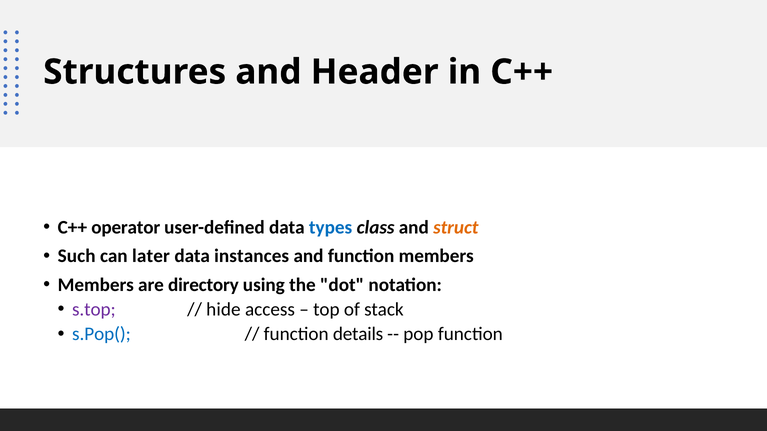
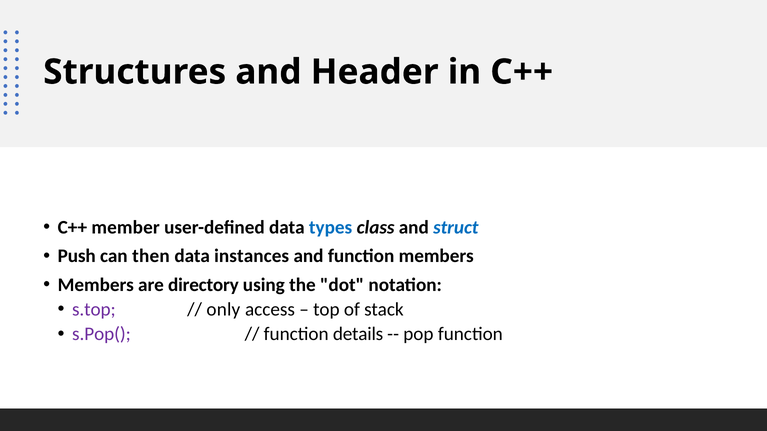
operator: operator -> member (126, 228)
struct colour: orange -> blue (456, 228)
Such: Such -> Push (77, 256)
later: later -> then (151, 256)
hide: hide -> only (223, 310)
s.Pop( colour: blue -> purple (101, 334)
